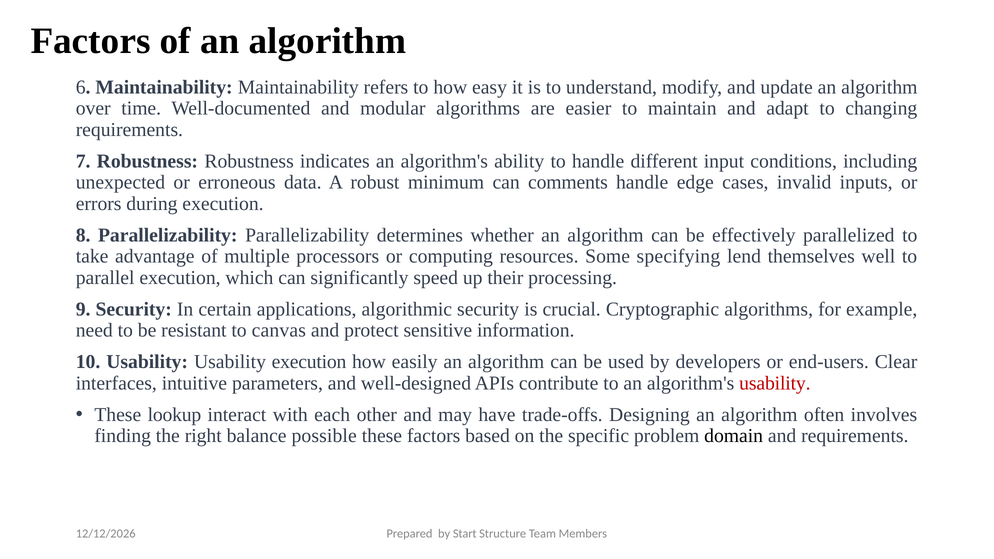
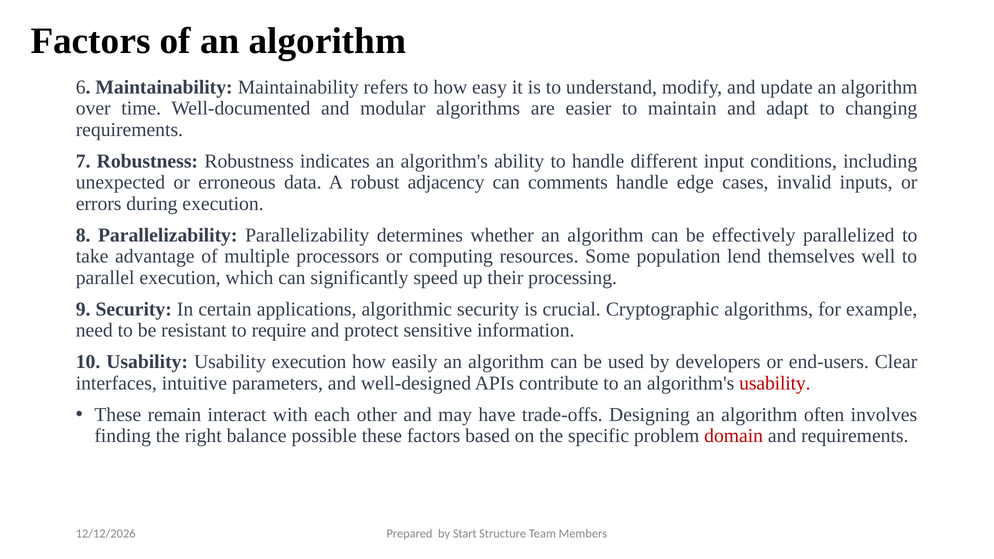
minimum: minimum -> adjacency (446, 182)
specifying: specifying -> population (679, 256)
canvas: canvas -> require (279, 330)
lookup: lookup -> remain (174, 415)
domain colour: black -> red (734, 436)
